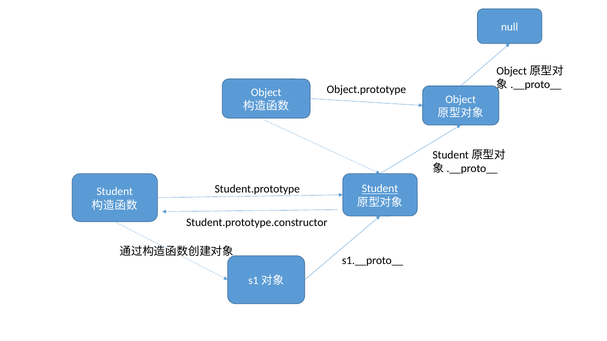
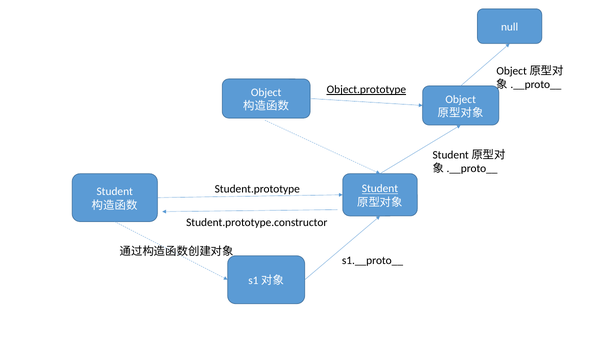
Object.prototype underline: none -> present (366, 90)
